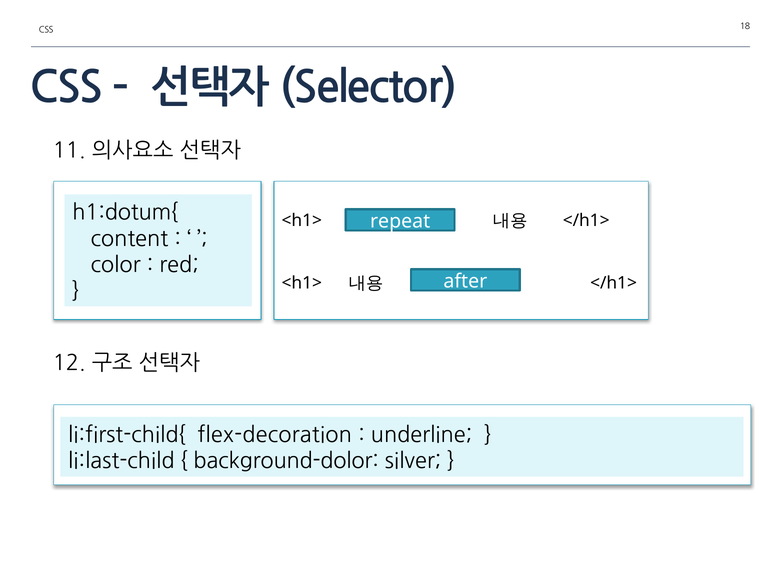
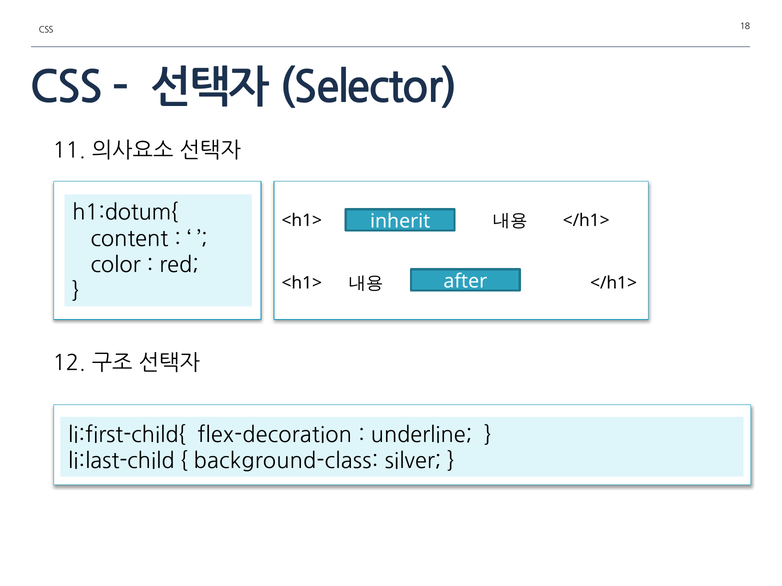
repeat: repeat -> inherit (400, 221)
background-dolor: background-dolor -> background-class (286, 462)
